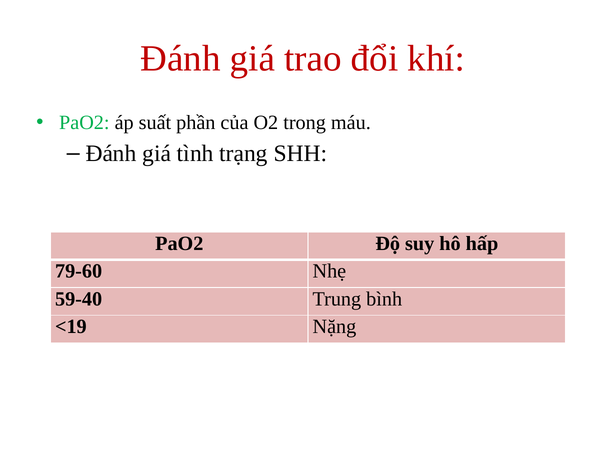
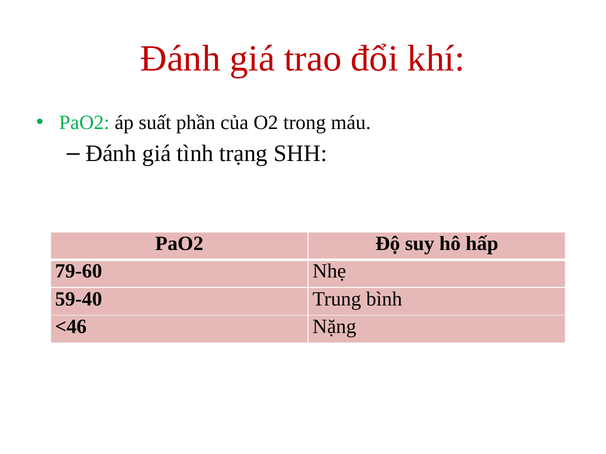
<19: <19 -> <46 (71, 327)
